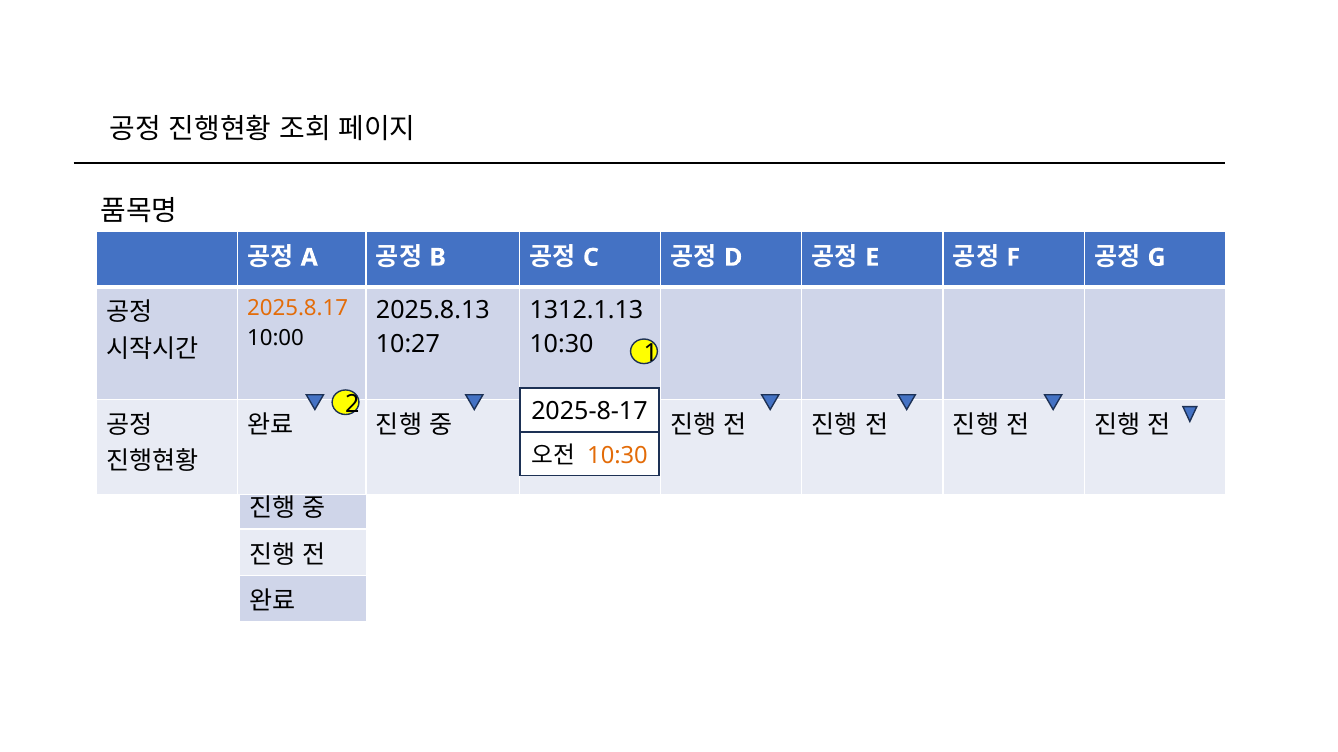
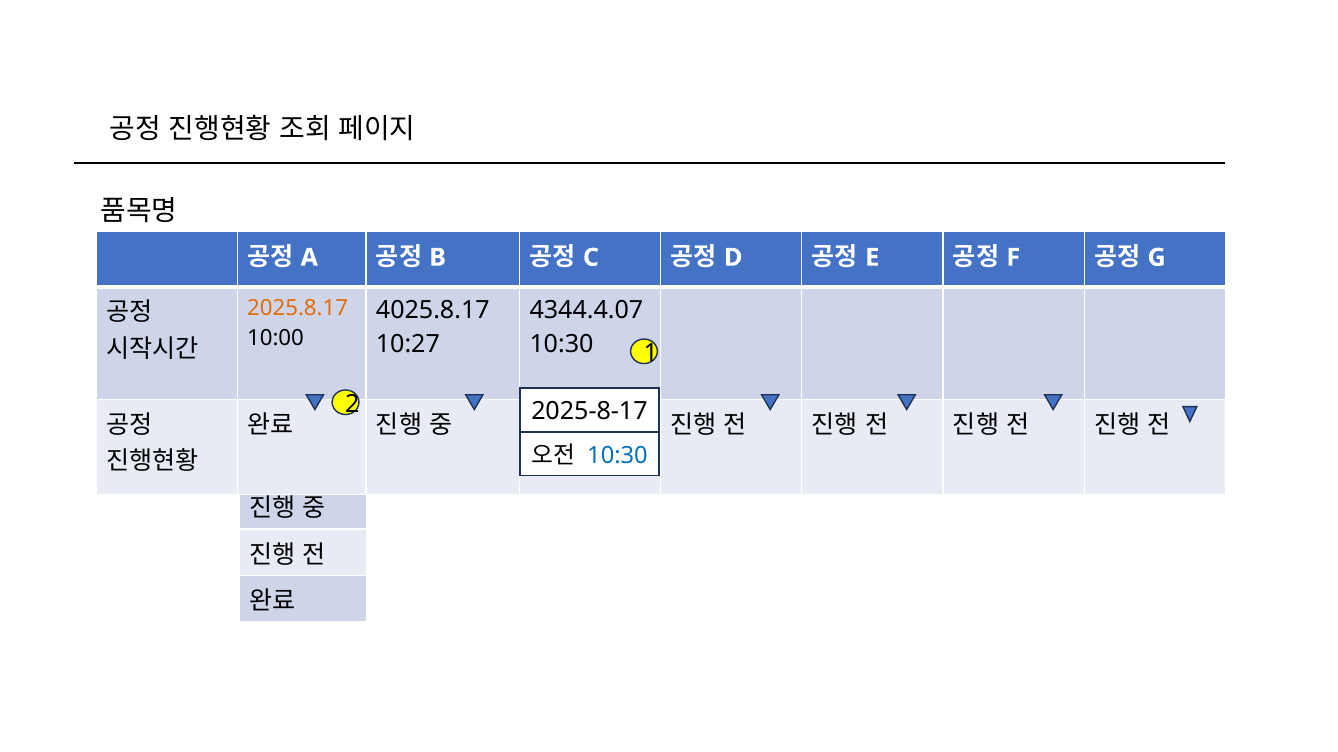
2025.8.13: 2025.8.13 -> 4025.8.17 (433, 311)
1312.1.13: 1312.1.13 -> 4344.4.07 (586, 311)
10:30 colour: orange -> blue (617, 456)
